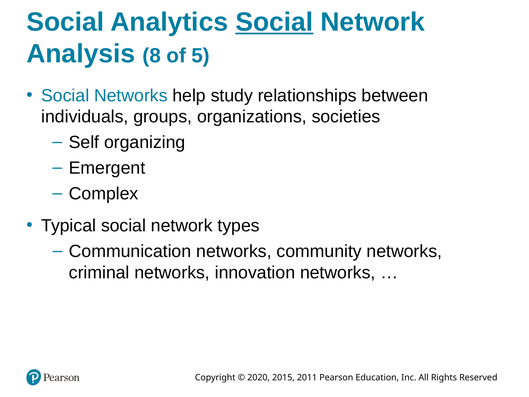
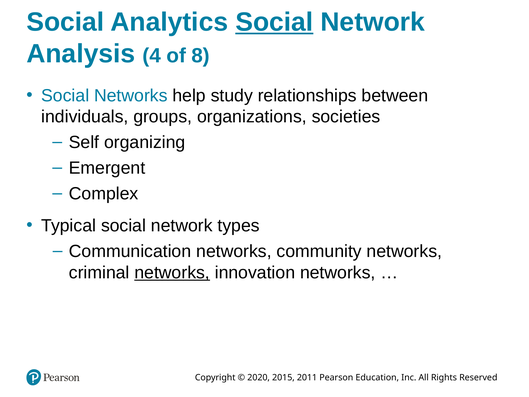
8: 8 -> 4 (152, 56)
5: 5 -> 8 (201, 56)
networks underline: none -> present (172, 272)
